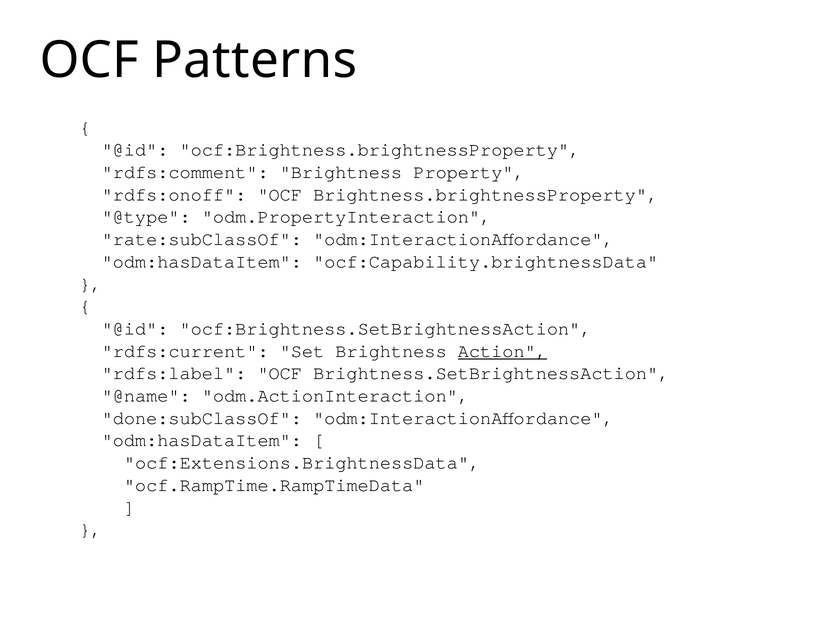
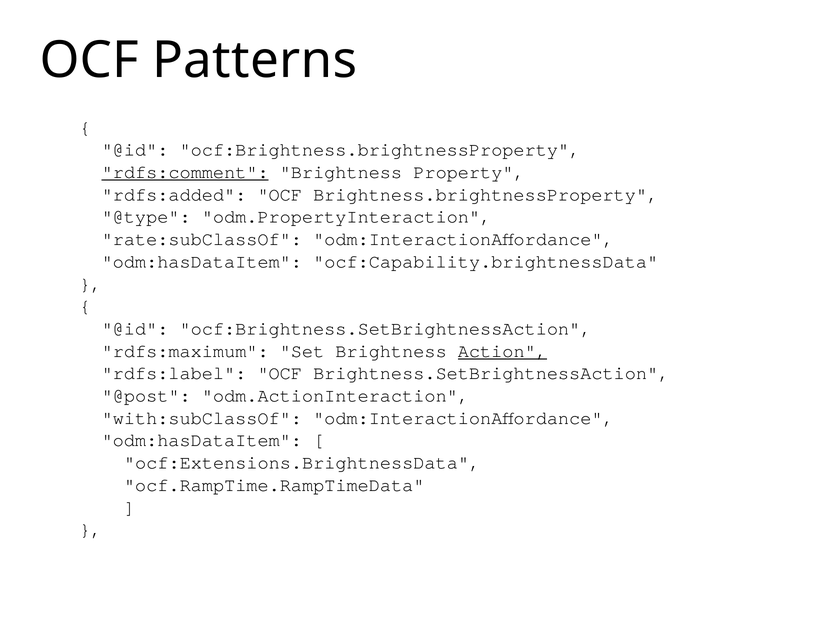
rdfs:comment underline: none -> present (185, 172)
rdfs:onoff: rdfs:onoff -> rdfs:added (174, 194)
rdfs:current: rdfs:current -> rdfs:maximum (185, 351)
@name: @name -> @post (146, 395)
done:subClassOf: done:subClassOf -> with:subClassOf (202, 418)
